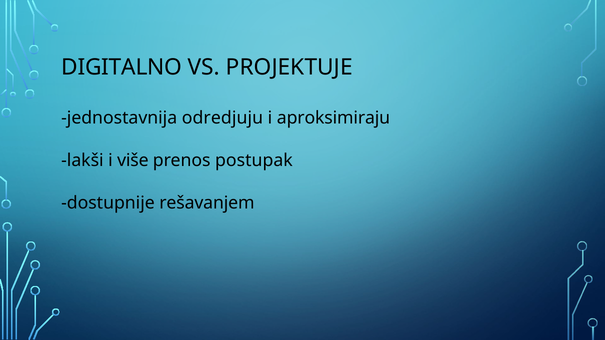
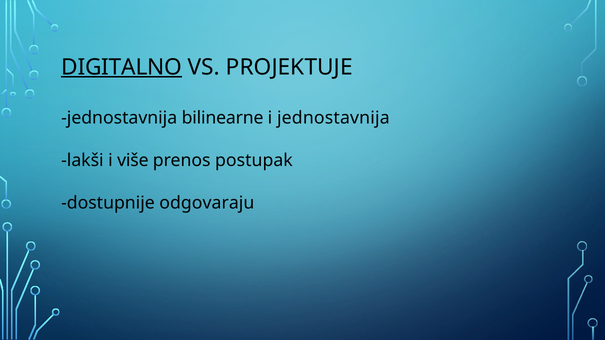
DIGITALNO underline: none -> present (122, 67)
odredjuju: odredjuju -> bilinearne (223, 118)
i aproksimiraju: aproksimiraju -> jednostavnija (333, 118)
rešavanjem: rešavanjem -> odgovaraju (207, 203)
